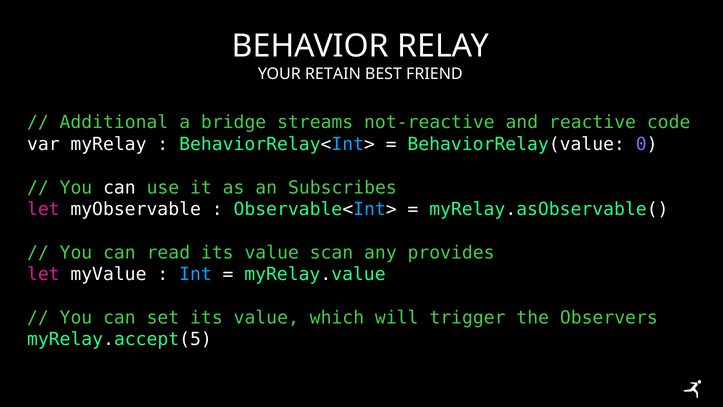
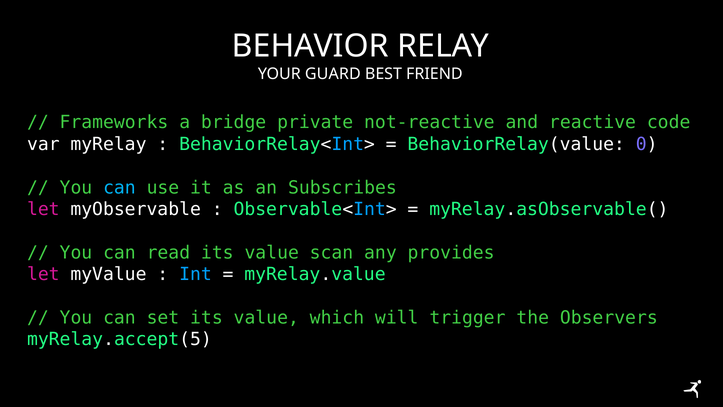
RETAIN: RETAIN -> GUARD (333, 74)
Additional: Additional -> Frameworks (114, 122)
streams: streams -> private (315, 122)
can colour: white -> light blue (119, 187)
